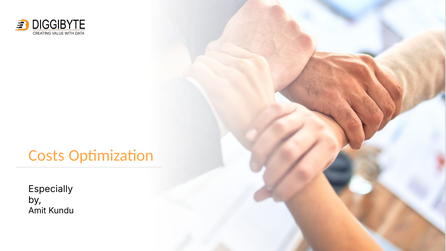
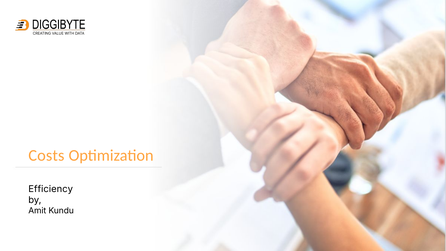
Especially: Especially -> Efficiency (51, 189)
